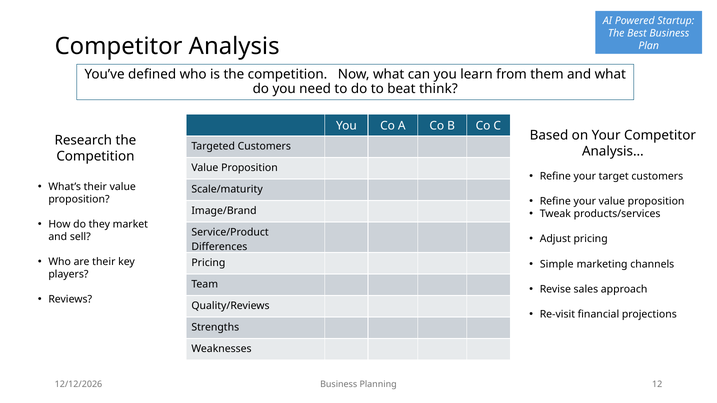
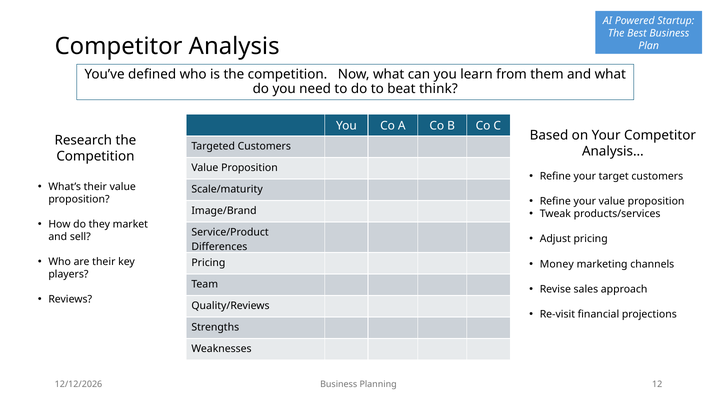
Simple: Simple -> Money (557, 264)
